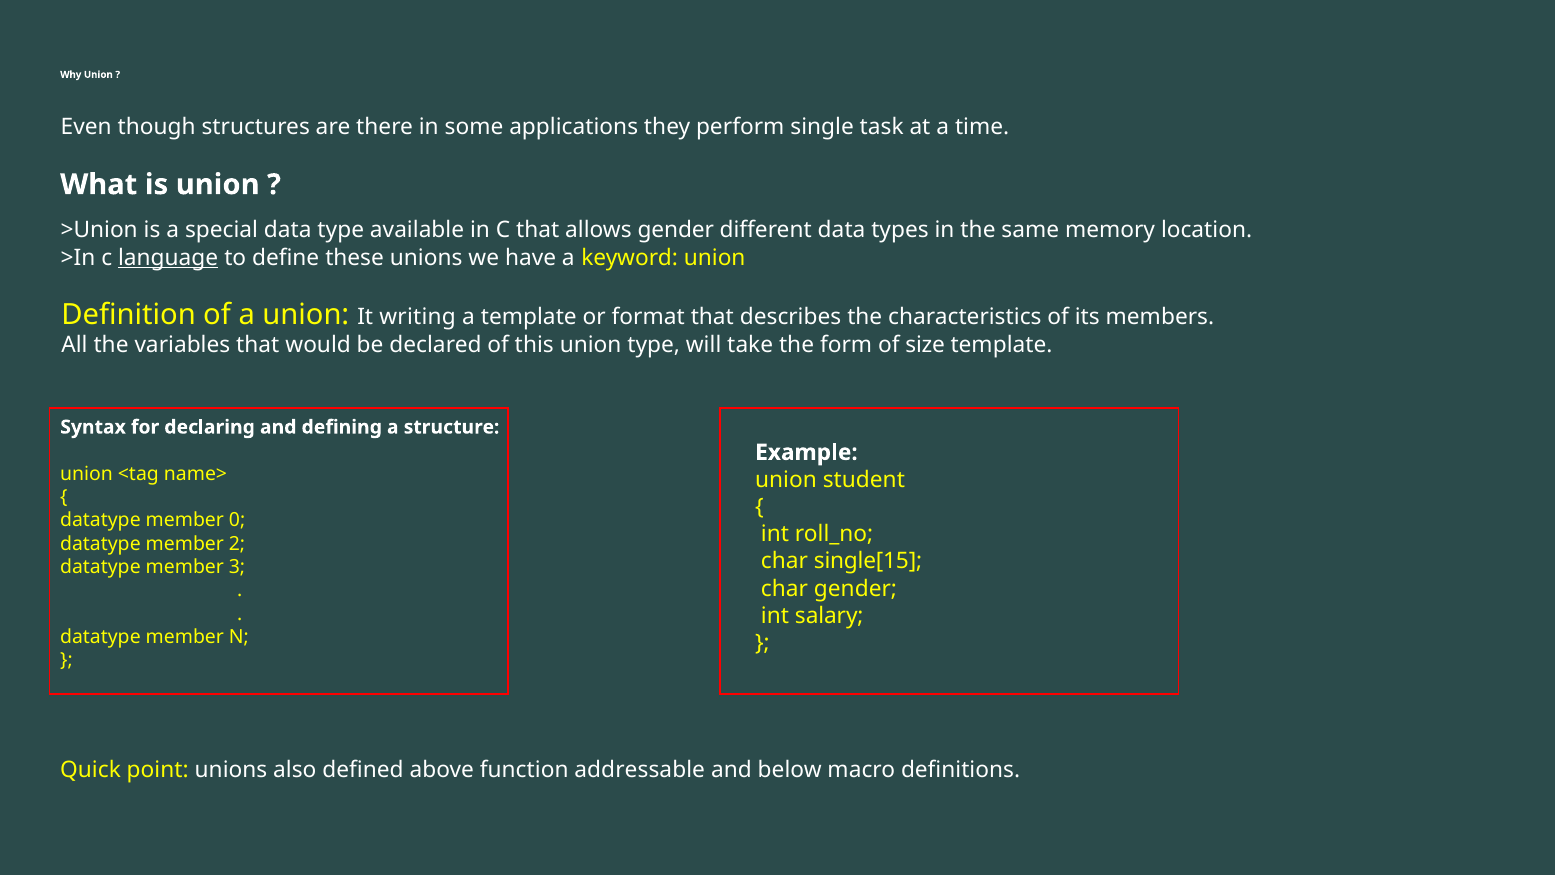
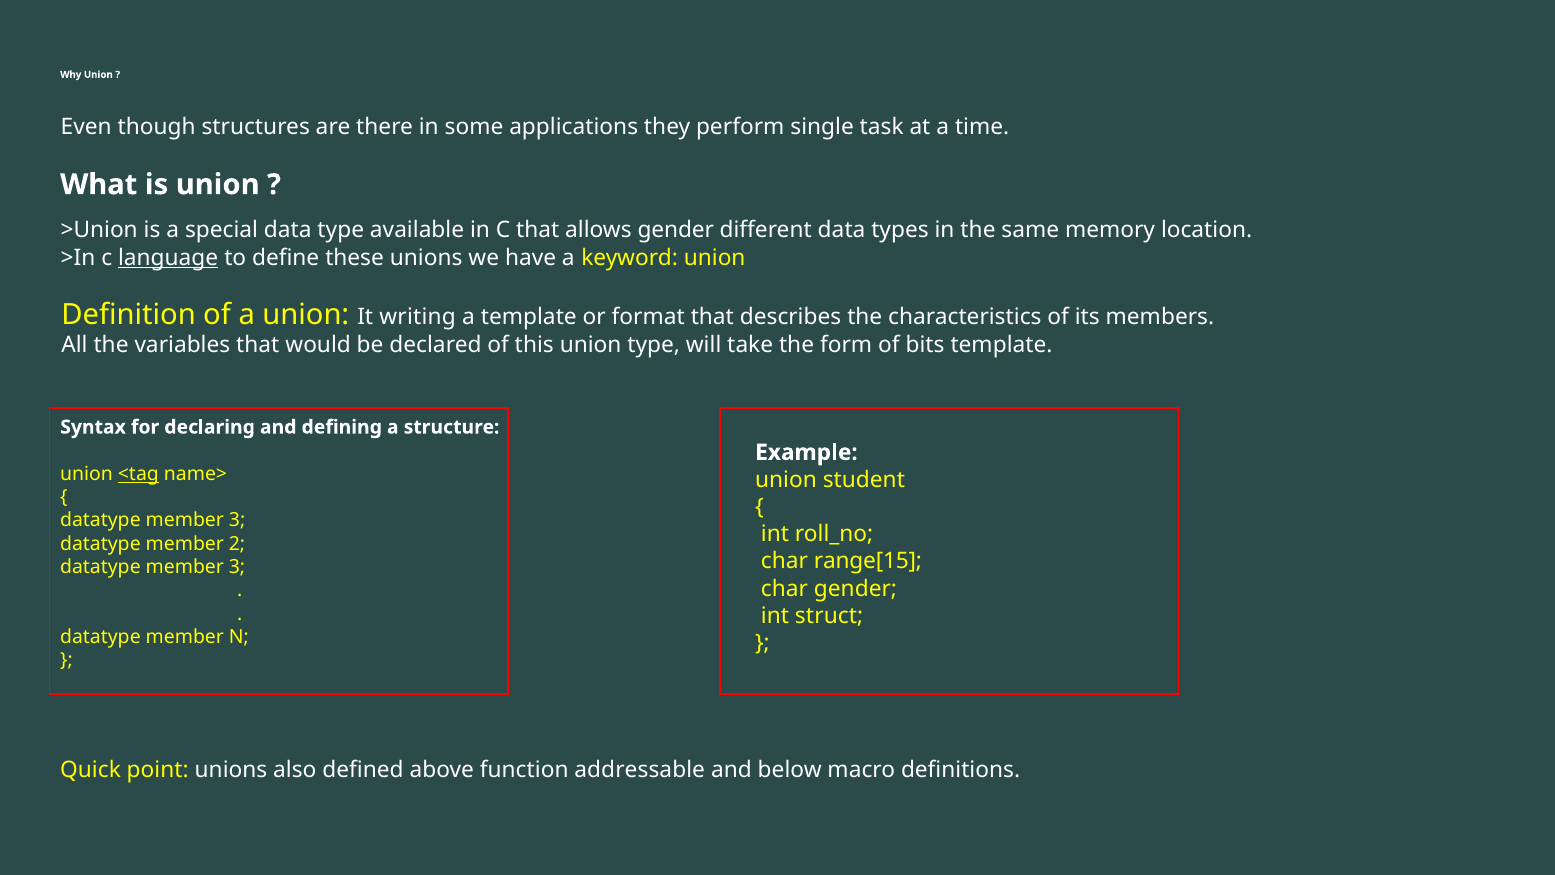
size: size -> bits (925, 345)
<tag underline: none -> present (138, 474)
0: 0 -> 3 (237, 520)
single[15: single[15 -> range[15 (868, 561)
salary: salary -> struct (829, 616)
